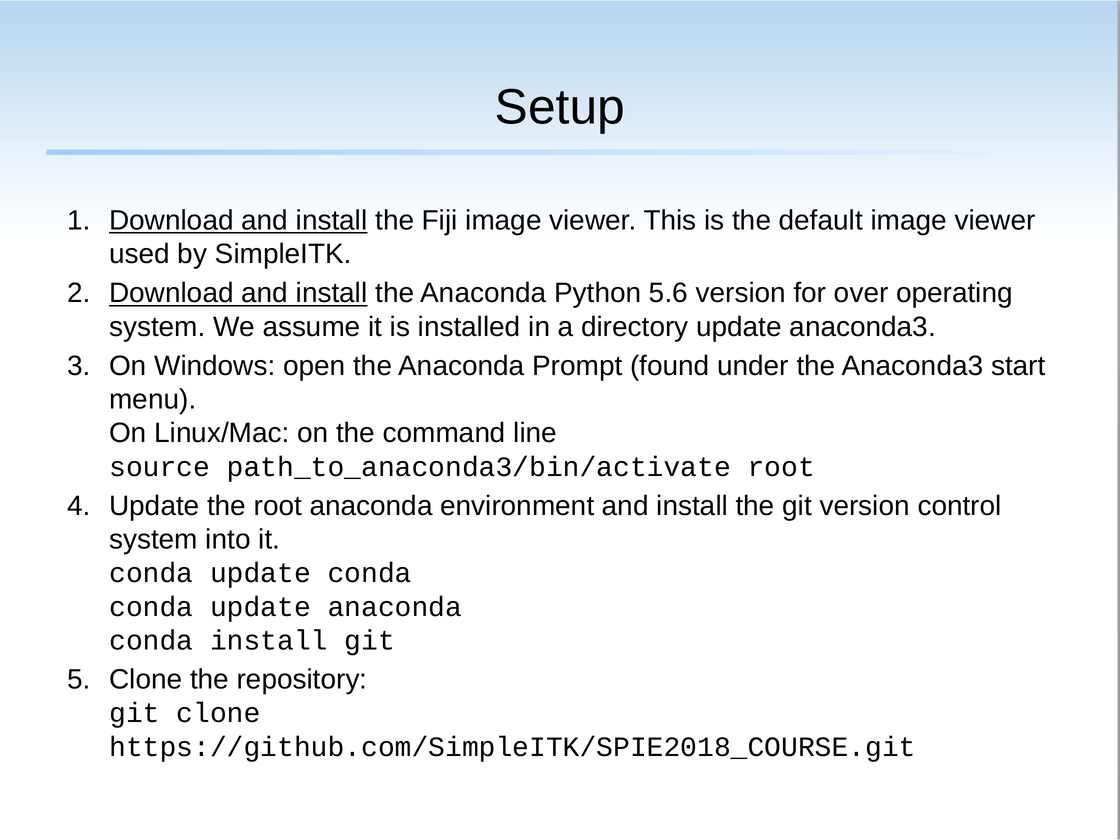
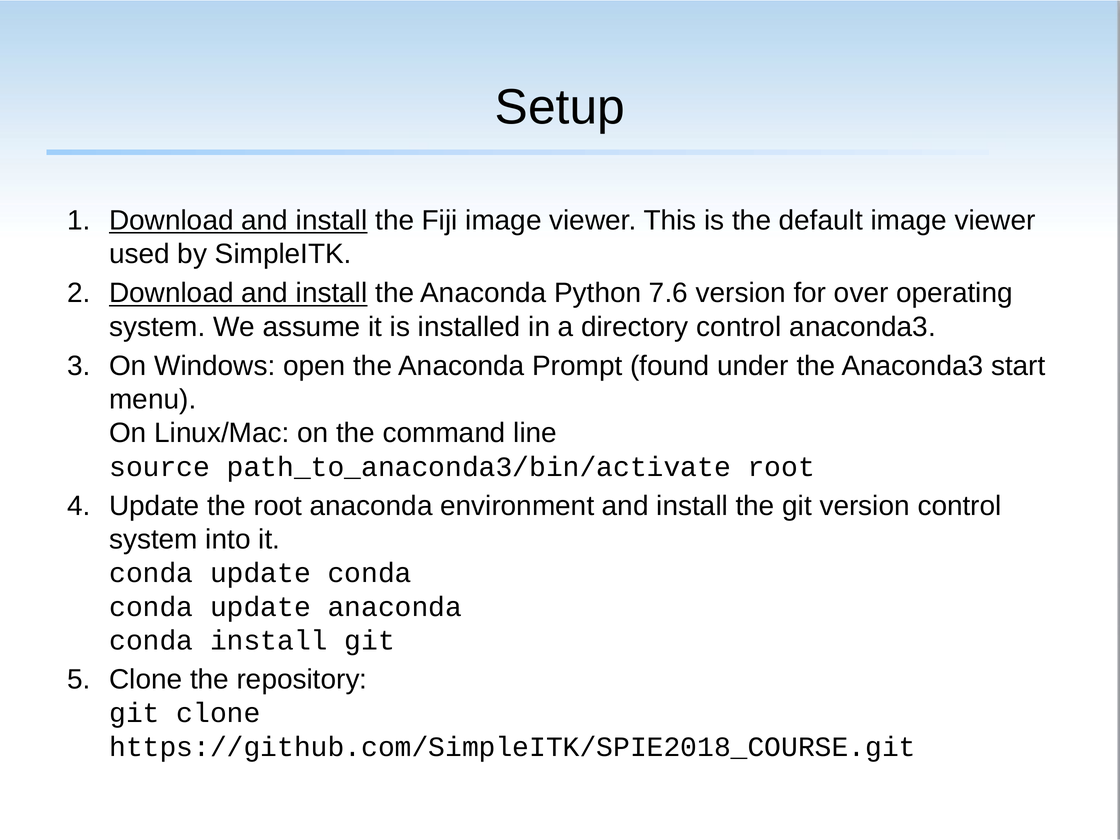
5.6: 5.6 -> 7.6 (668, 293)
directory update: update -> control (739, 327)
